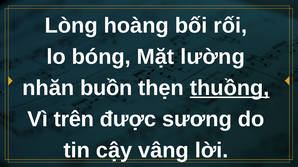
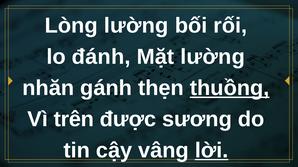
Lòng hoàng: hoàng -> lường (136, 26)
bóng: bóng -> đánh (101, 57)
buồn: buồn -> gánh (106, 88)
lời underline: none -> present (212, 151)
